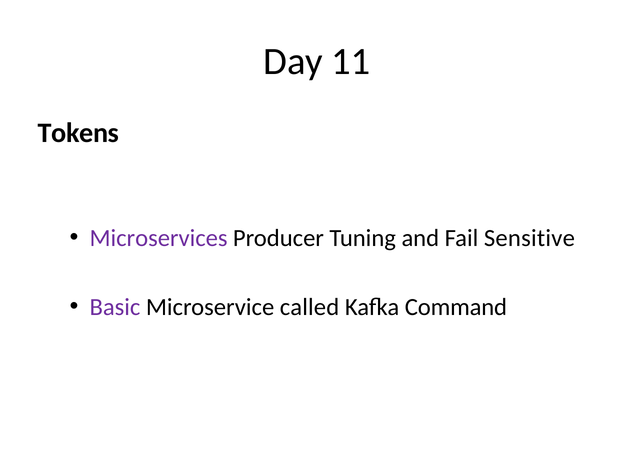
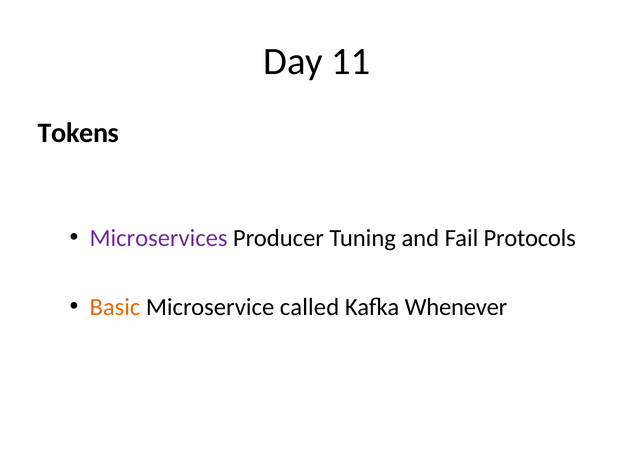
Sensitive: Sensitive -> Protocols (530, 238)
Basic colour: purple -> orange (115, 307)
Command: Command -> Whenever (456, 307)
